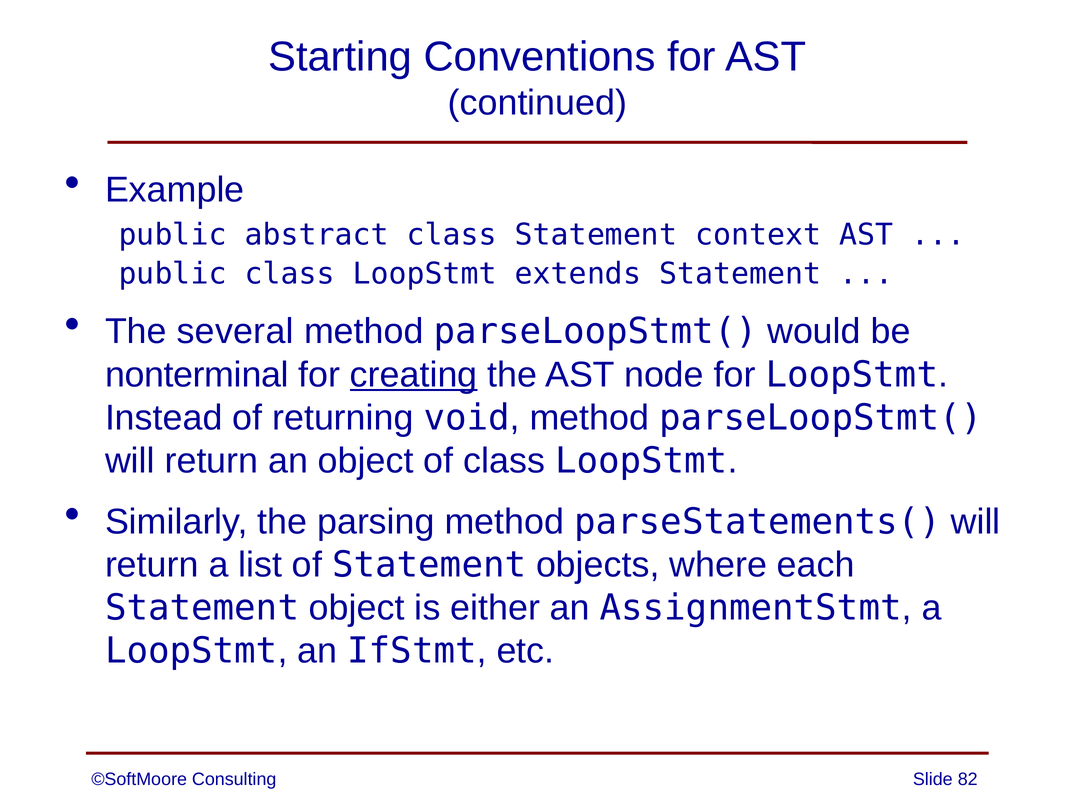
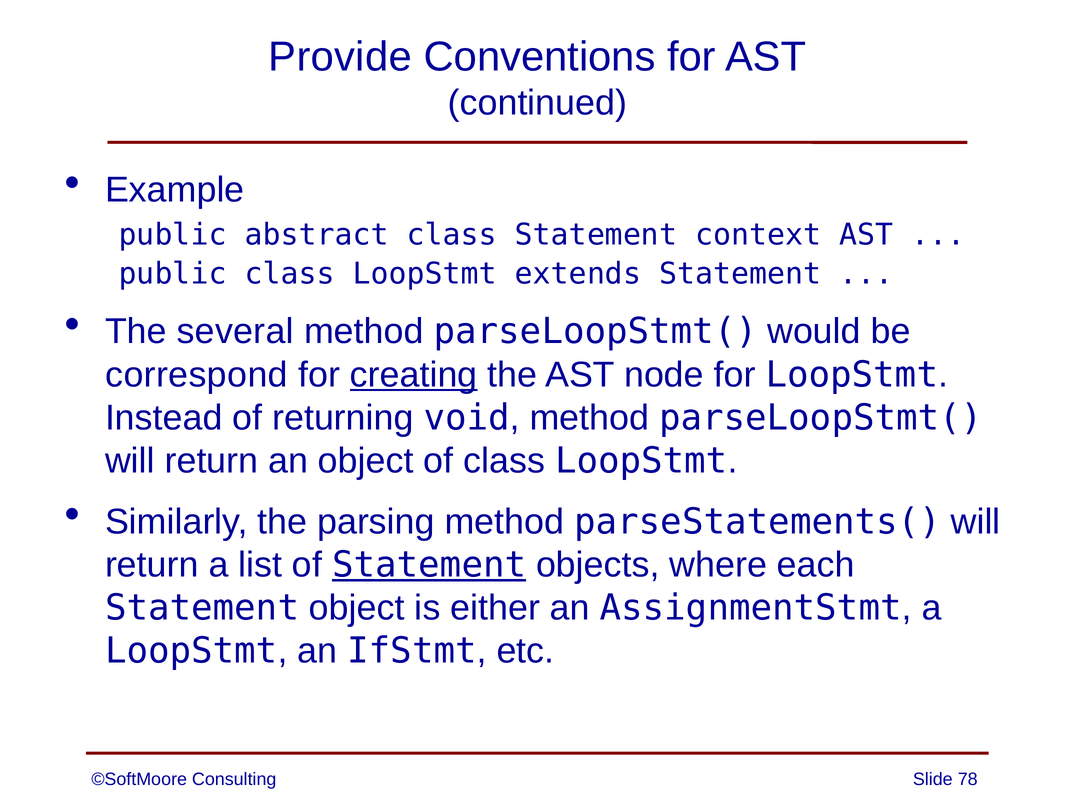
Starting: Starting -> Provide (340, 57)
nonterminal: nonterminal -> correspond (196, 374)
Statement underline: none -> present (429, 564)
82: 82 -> 78 (968, 779)
